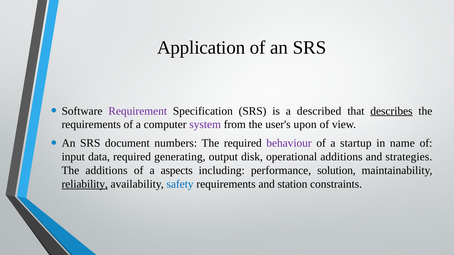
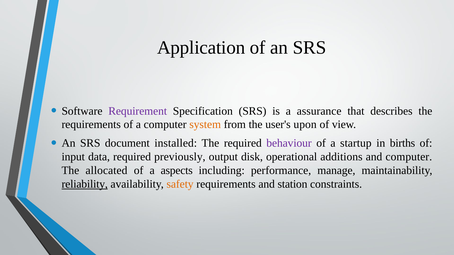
described: described -> assurance (319, 111)
describes underline: present -> none (391, 111)
system colour: purple -> orange (205, 125)
numbers: numbers -> installed (176, 143)
name: name -> births (403, 143)
generating: generating -> previously (180, 157)
and strategies: strategies -> computer (409, 157)
The additions: additions -> allocated (106, 171)
solution: solution -> manage (336, 171)
safety colour: blue -> orange (180, 184)
